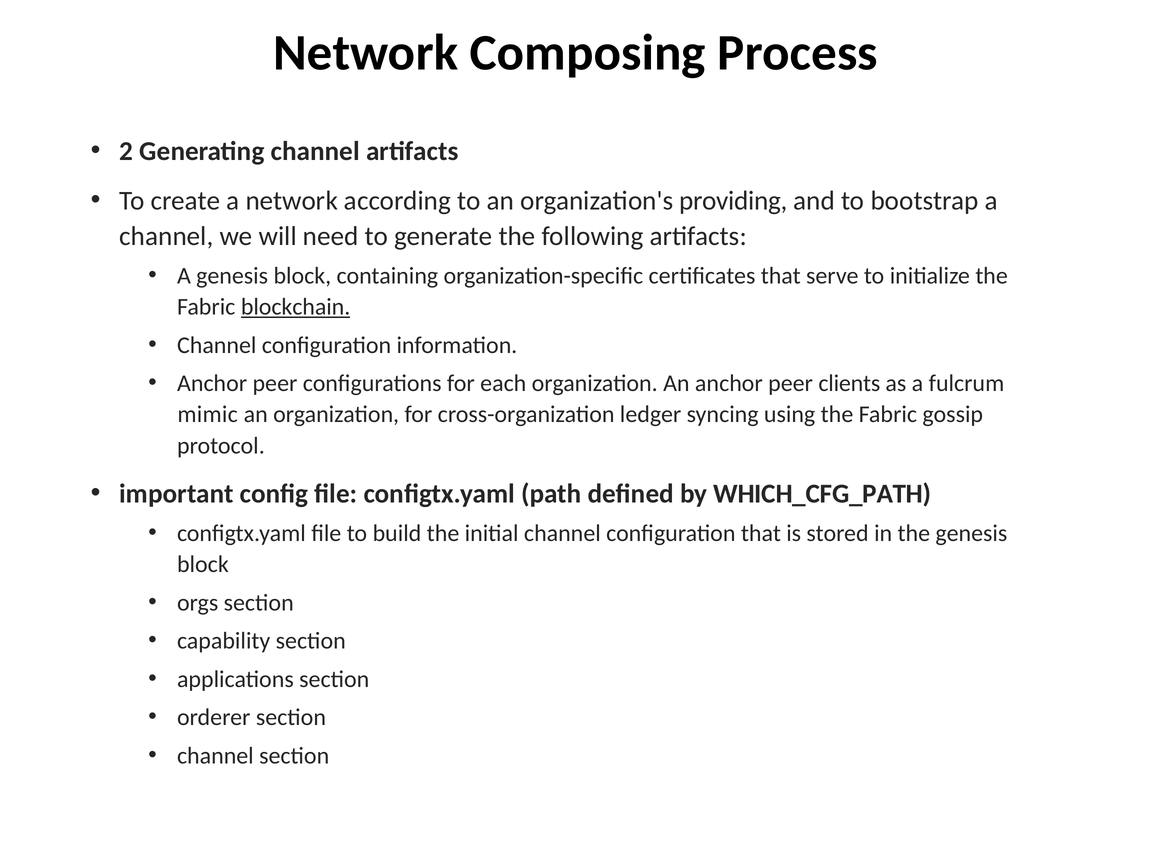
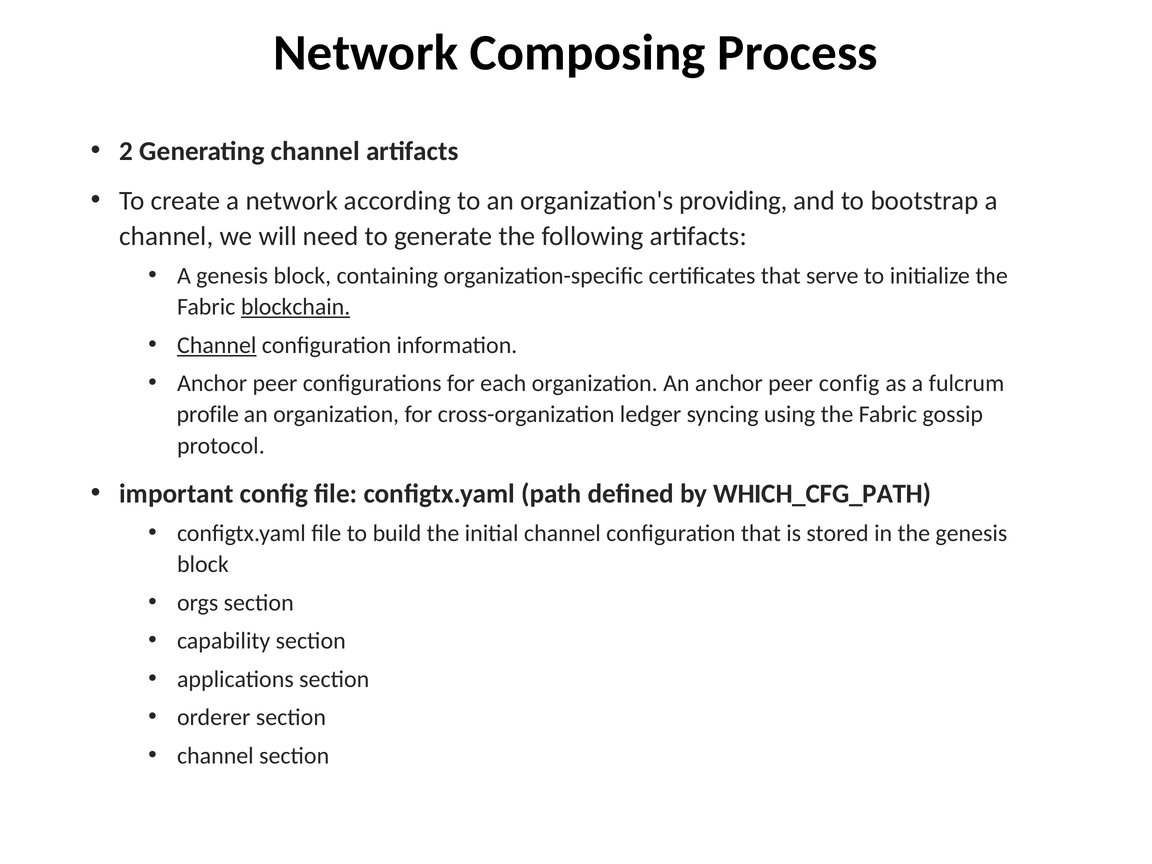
Channel underline: none -> present (217, 345)
peer clients: clients -> config (849, 383)
mimic: mimic -> profile (208, 415)
